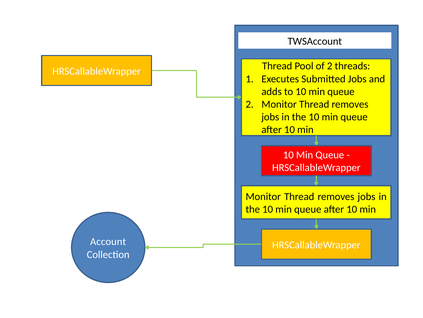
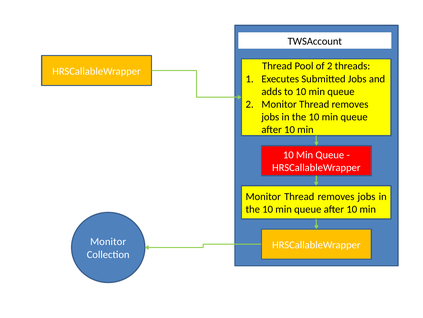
Account: Account -> Monitor (108, 241)
